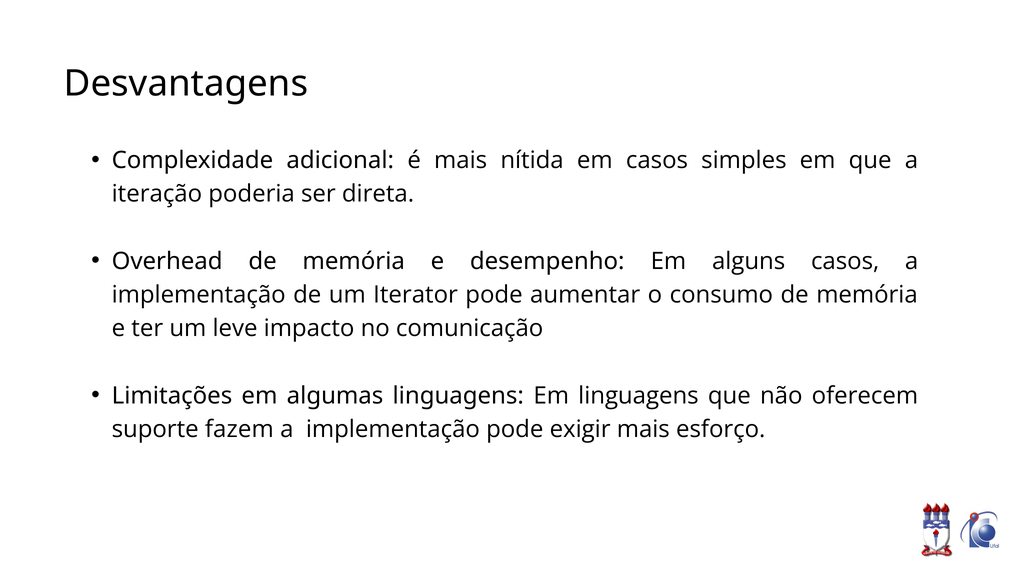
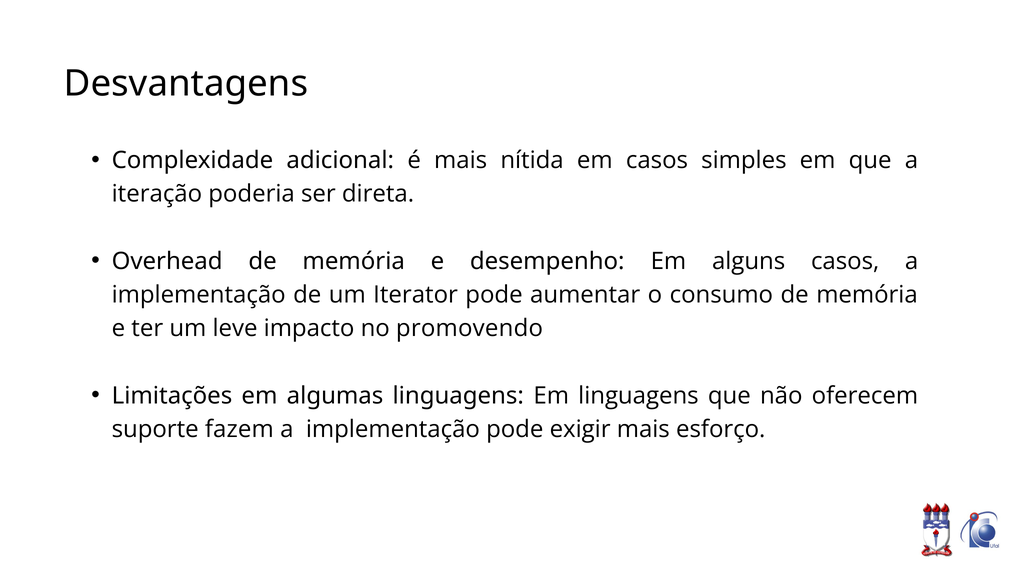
comunicação: comunicação -> promovendo (469, 329)
